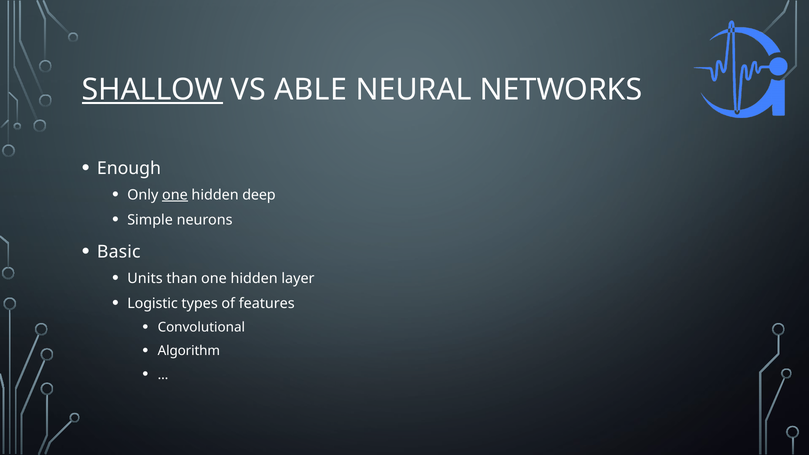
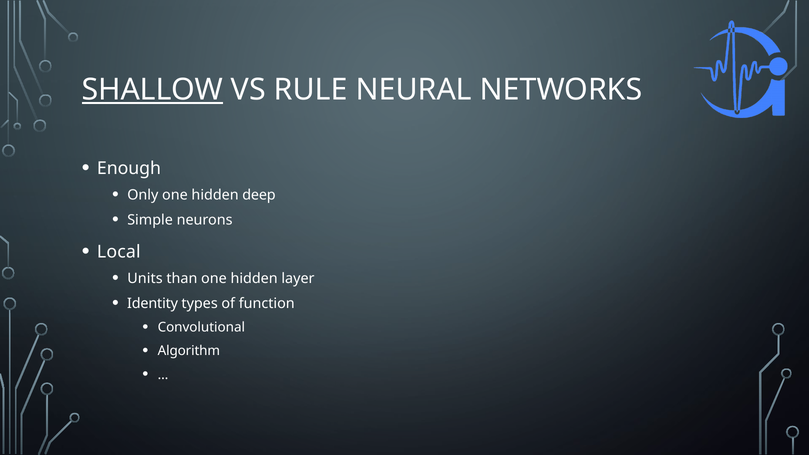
ABLE: ABLE -> RULE (311, 90)
one underline: present -> none (175, 195)
Basic: Basic -> Local (119, 252)
Logistic: Logistic -> Identity (153, 303)
features: features -> function (267, 303)
